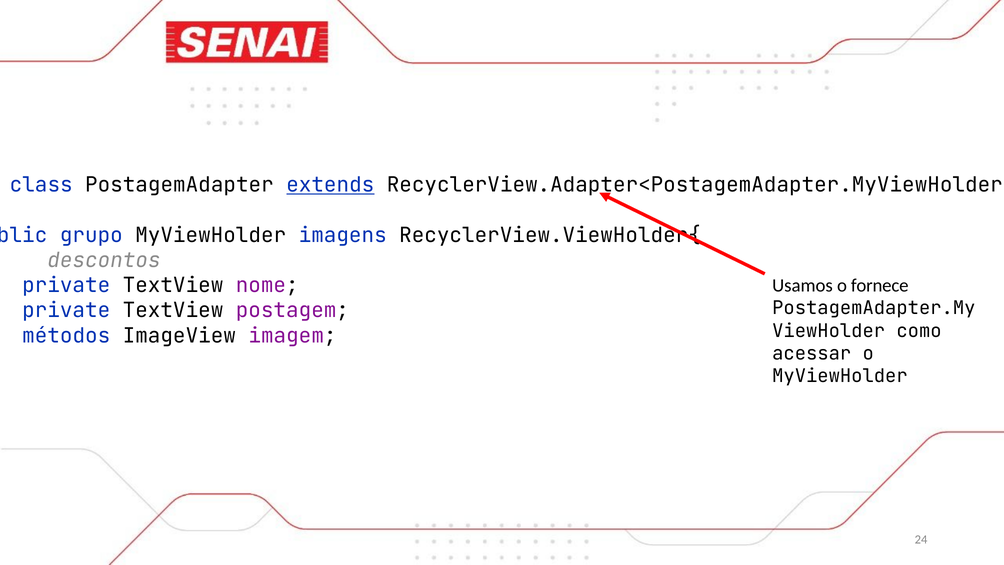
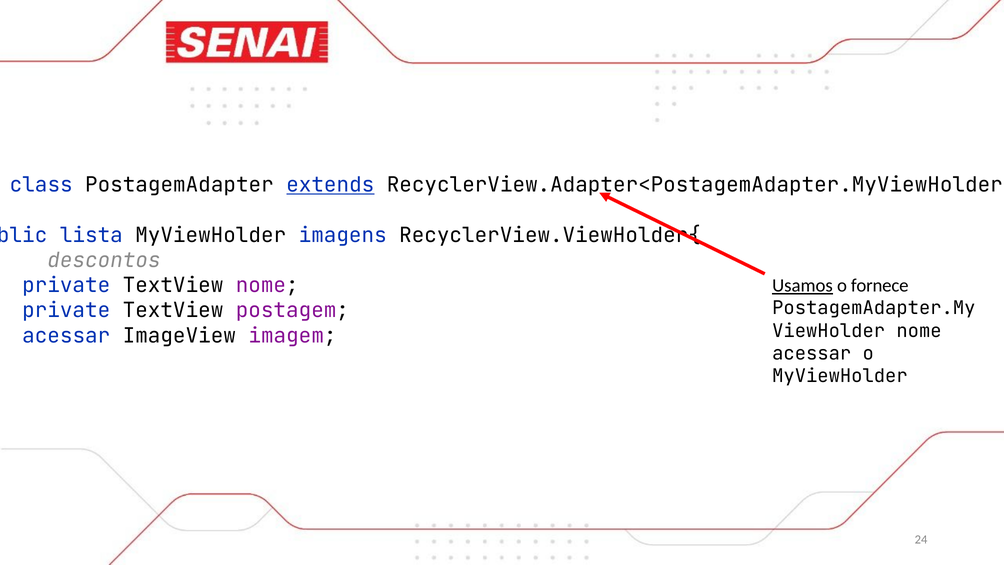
grupo: grupo -> lista (91, 235)
Usamos underline: none -> present (802, 286)
como: como -> nome (919, 331)
métodos: métodos -> acessar (66, 335)
